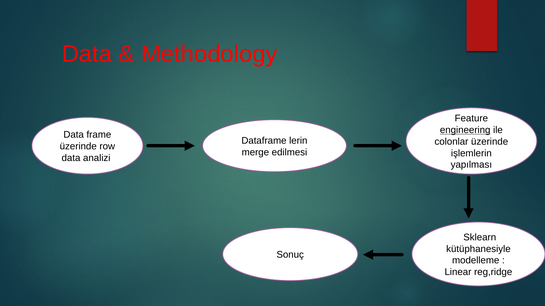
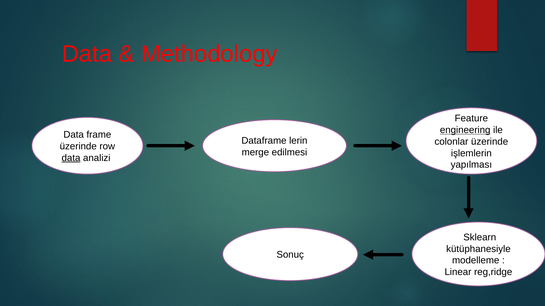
data underline: none -> present (71, 158)
